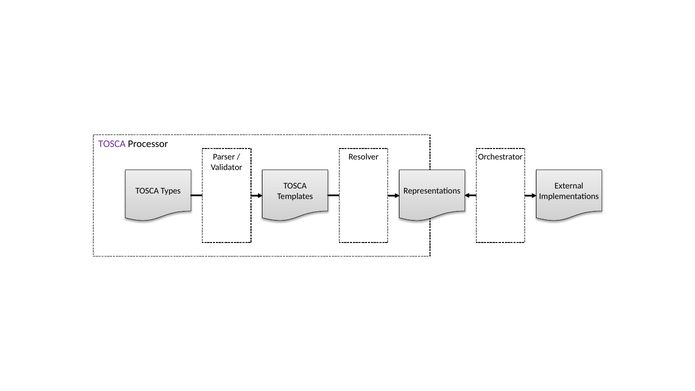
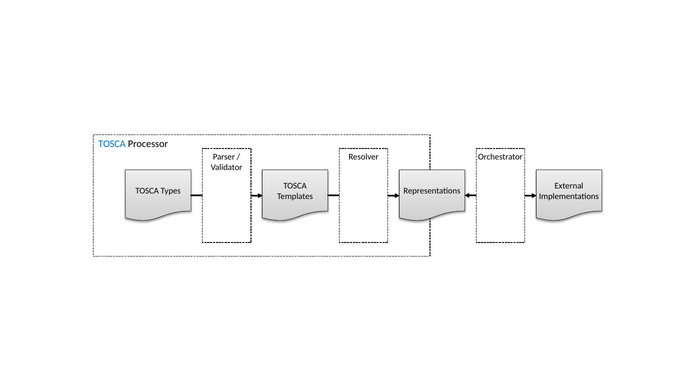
TOSCA colour: purple -> blue (112, 144)
